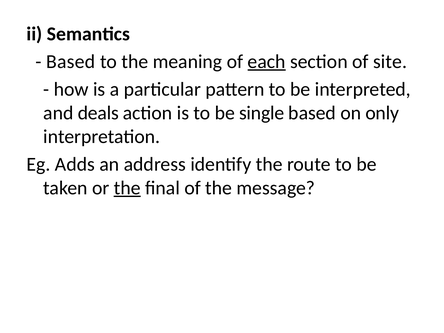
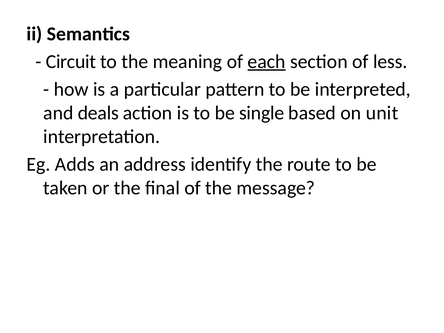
Based: Based -> Circuit (71, 62)
site: site -> less (390, 62)
only: only -> unit (382, 113)
the underline: present -> none (127, 188)
